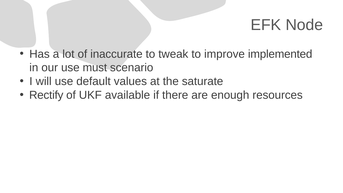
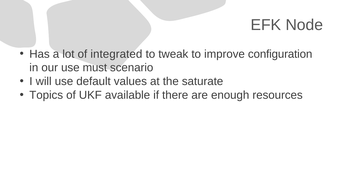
inaccurate: inaccurate -> integrated (116, 54)
implemented: implemented -> configuration (280, 54)
Rectify: Rectify -> Topics (46, 95)
